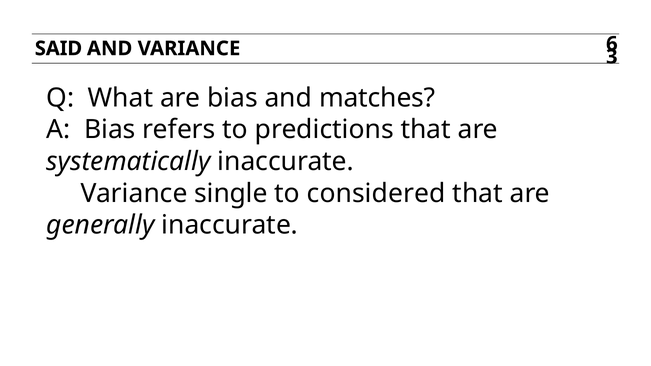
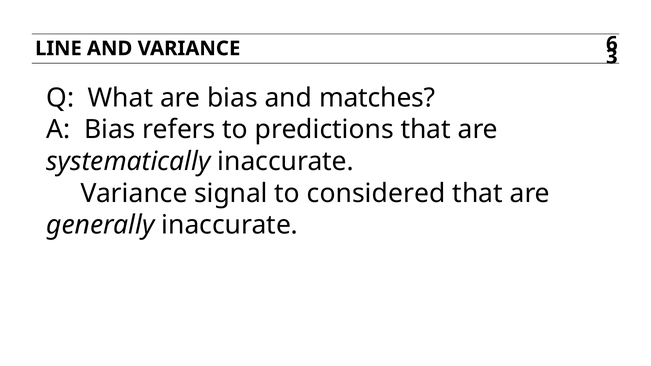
SAID: SAID -> LINE (58, 48)
single: single -> signal (231, 193)
